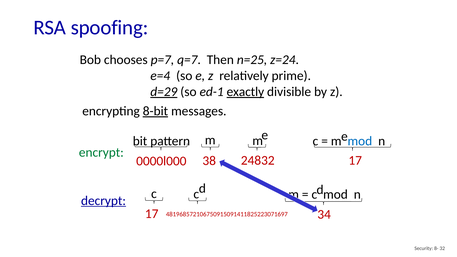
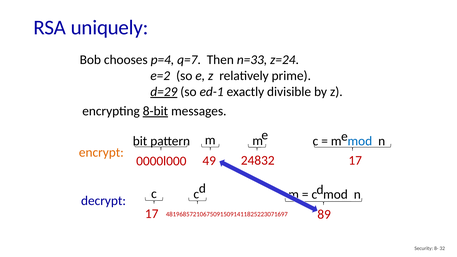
spoofing: spoofing -> uniquely (110, 27)
p=7: p=7 -> p=4 (162, 60)
n=25: n=25 -> n=33 (252, 60)
e=4: e=4 -> e=2 (160, 76)
exactly underline: present -> none (245, 92)
encrypt colour: green -> orange (101, 152)
38: 38 -> 49 (209, 161)
decrypt underline: present -> none (103, 201)
34: 34 -> 89 (324, 214)
